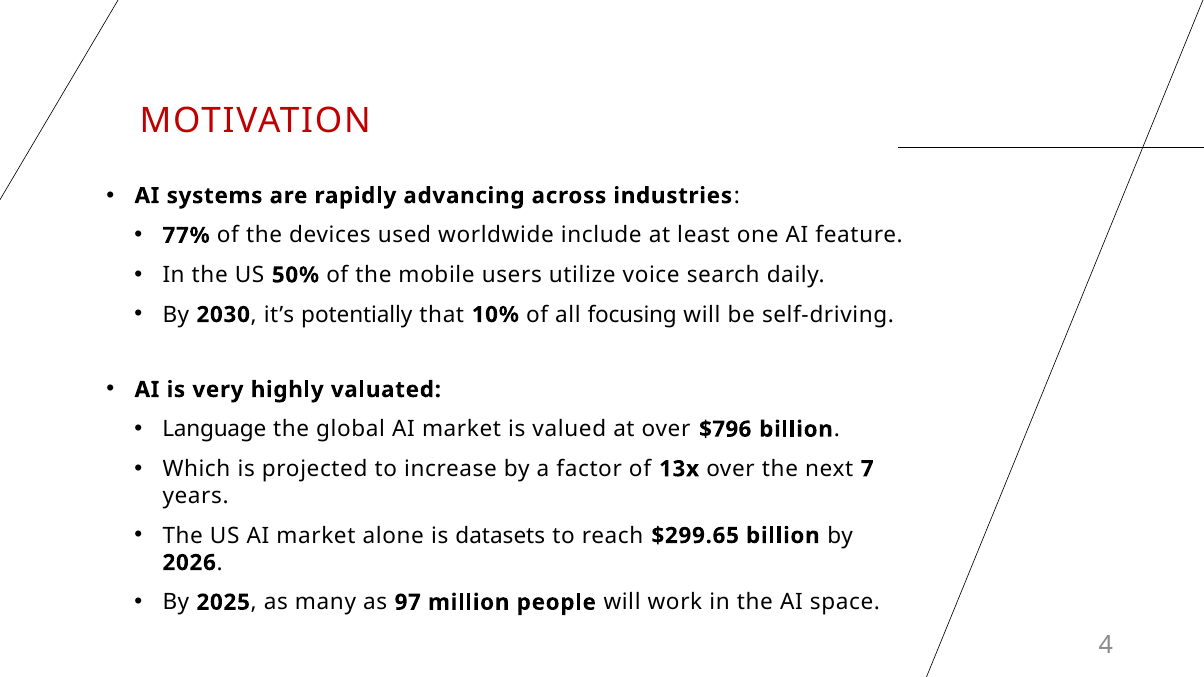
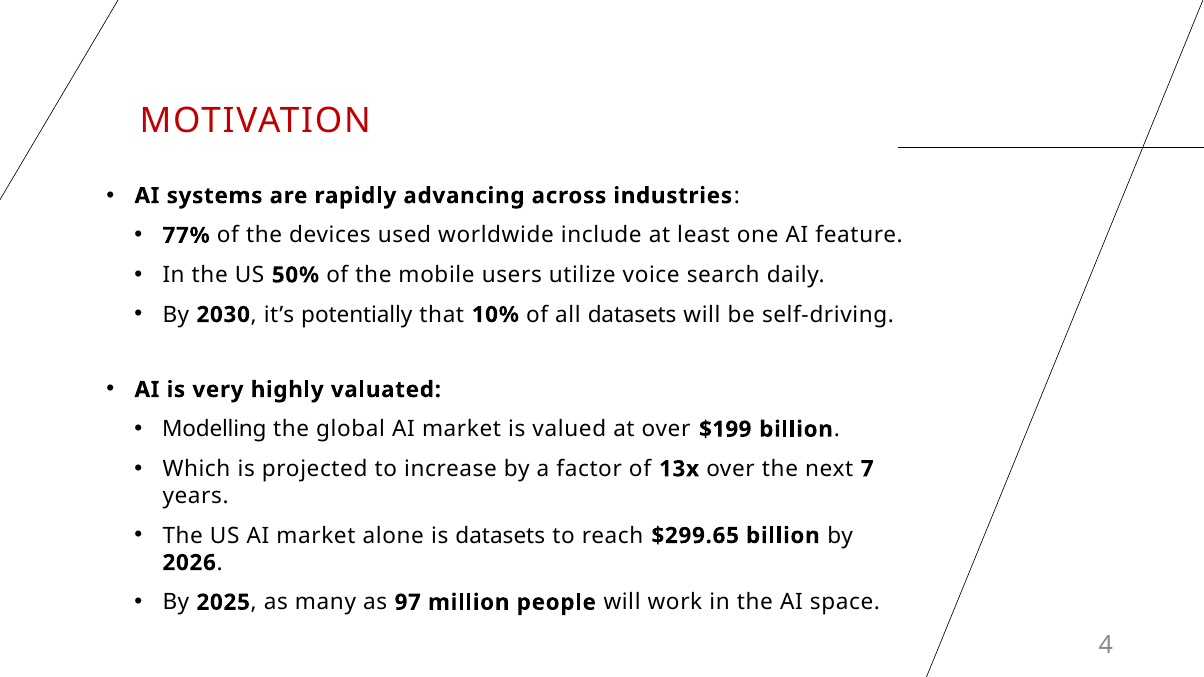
all focusing: focusing -> datasets (632, 315)
Language: Language -> Modelling (214, 429)
$796: $796 -> $199 (725, 429)
